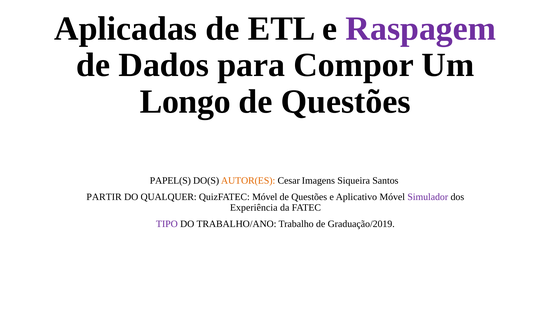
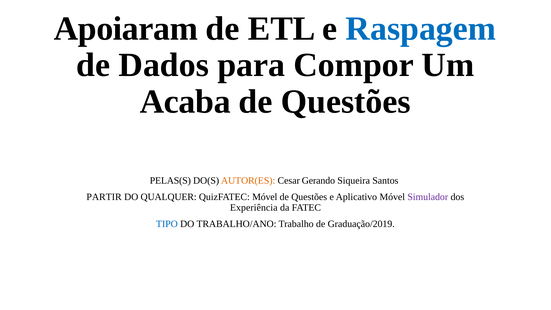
Aplicadas: Aplicadas -> Apoiaram (126, 28)
Raspagem colour: purple -> blue (421, 28)
Longo: Longo -> Acaba (185, 102)
PAPEL(S: PAPEL(S -> PELAS(S (170, 181)
Imagens: Imagens -> Gerando (318, 181)
TIPO colour: purple -> blue (167, 224)
